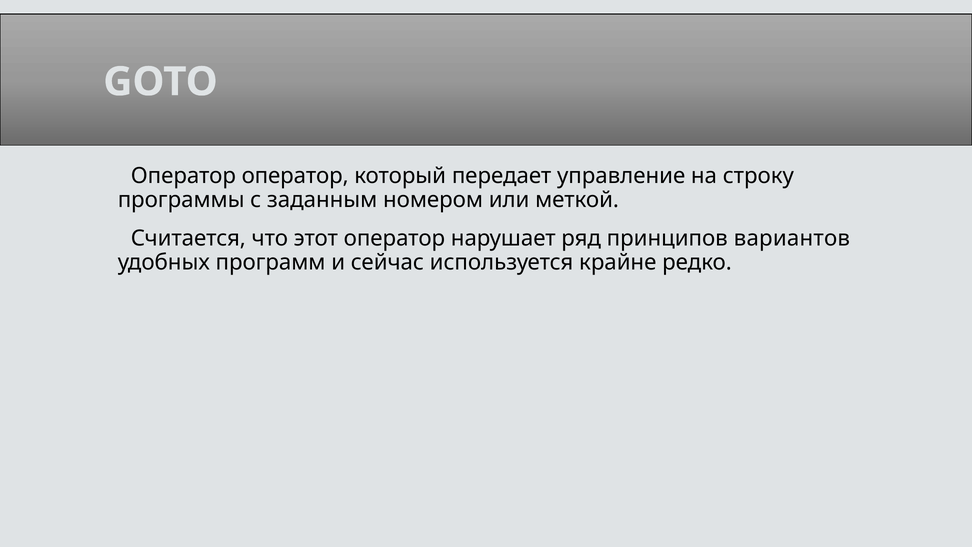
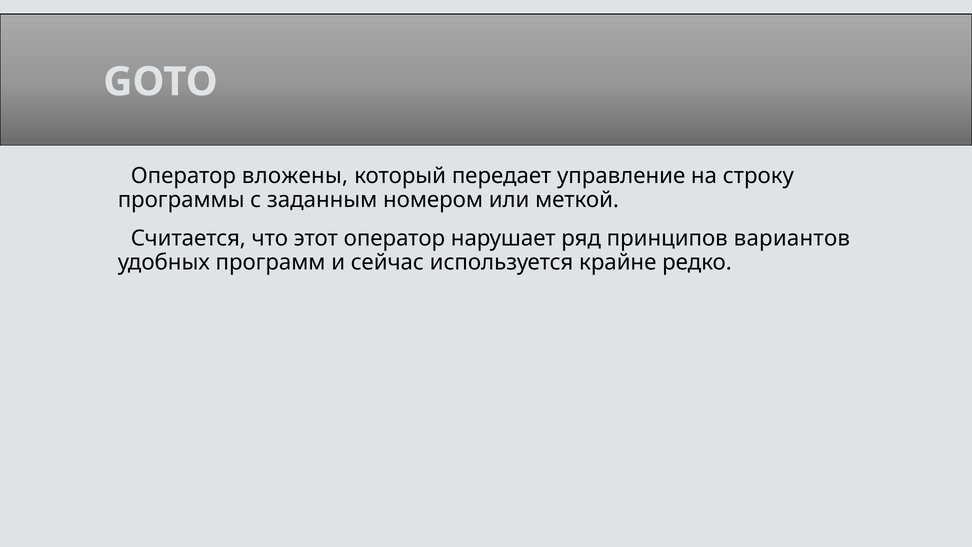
оператор: оператор -> вложены (295, 176)
